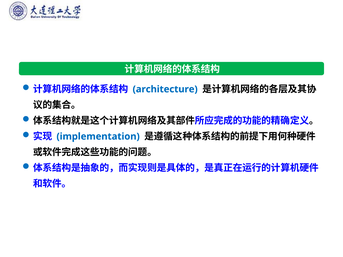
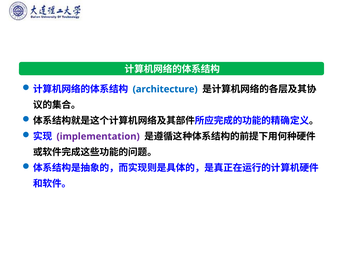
implementation colour: blue -> purple (98, 136)
